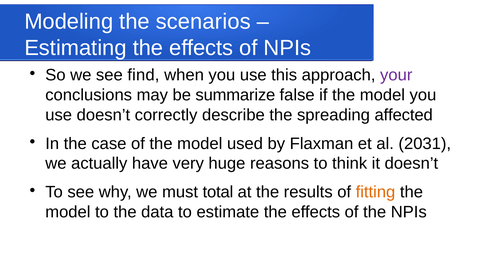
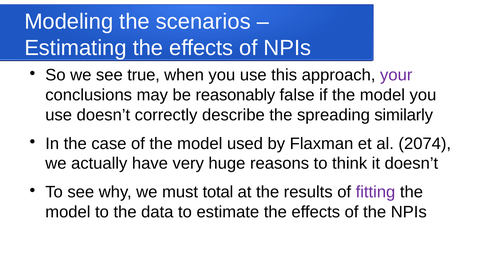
find: find -> true (144, 75)
summarize: summarize -> reasonably (235, 95)
affected: affected -> similarly (404, 115)
2031: 2031 -> 2074 (425, 144)
fitting colour: orange -> purple (375, 192)
